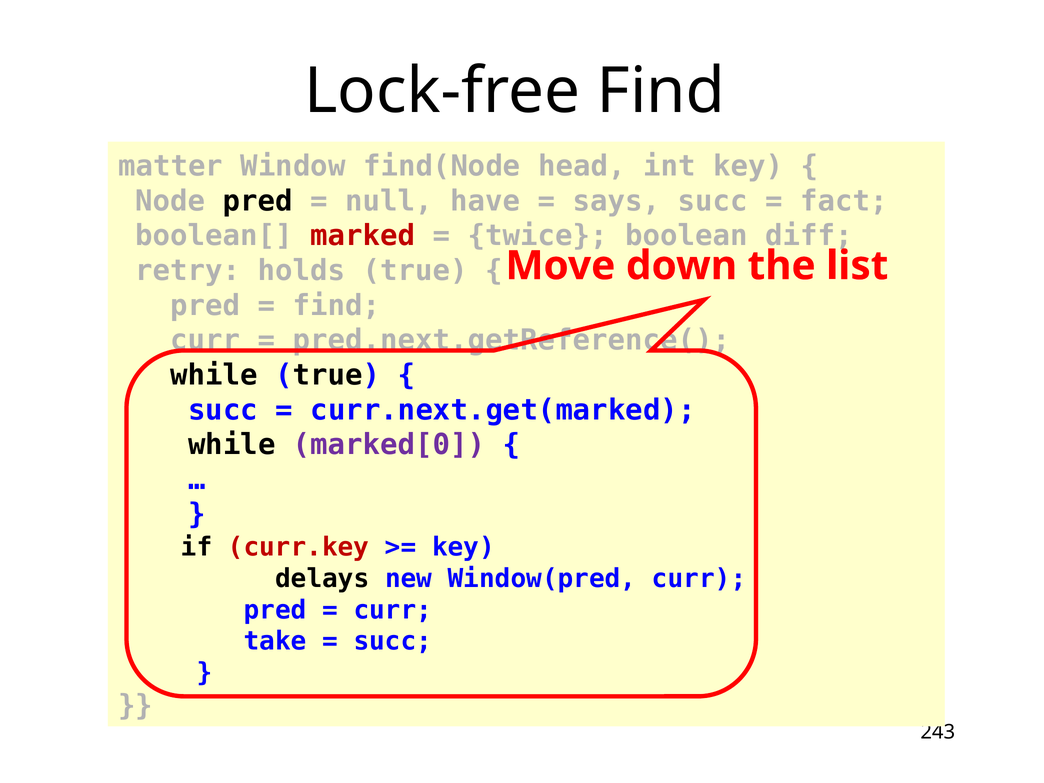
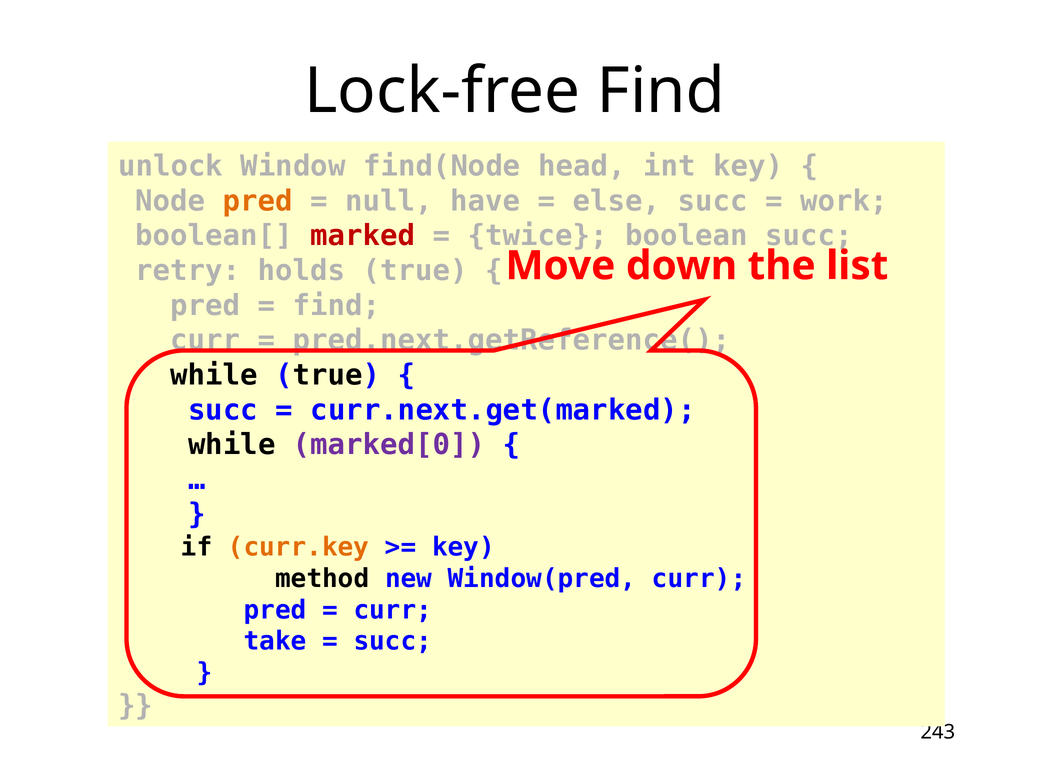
matter: matter -> unlock (171, 166)
pred colour: black -> orange (258, 201)
says: says -> else (617, 201)
fact: fact -> work (844, 201)
boolean diff: diff -> succ (809, 236)
curr.key colour: red -> orange (299, 547)
delays: delays -> method (322, 579)
